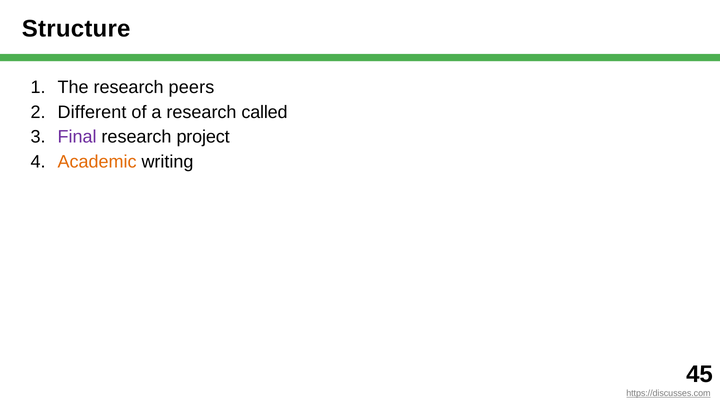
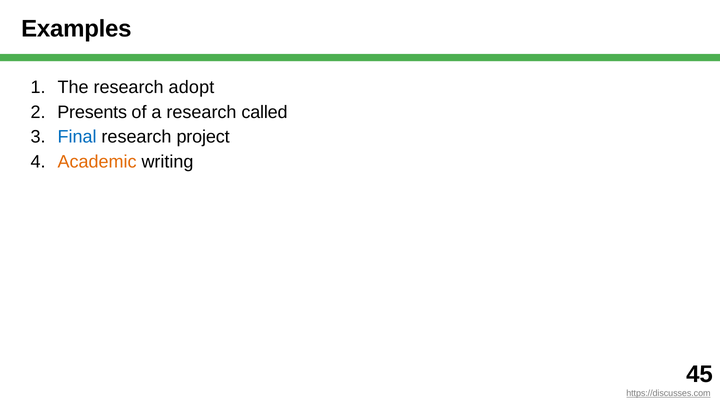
Structure: Structure -> Examples (76, 29)
peers: peers -> adopt (191, 87)
Different: Different -> Presents (92, 112)
Final colour: purple -> blue (77, 137)
